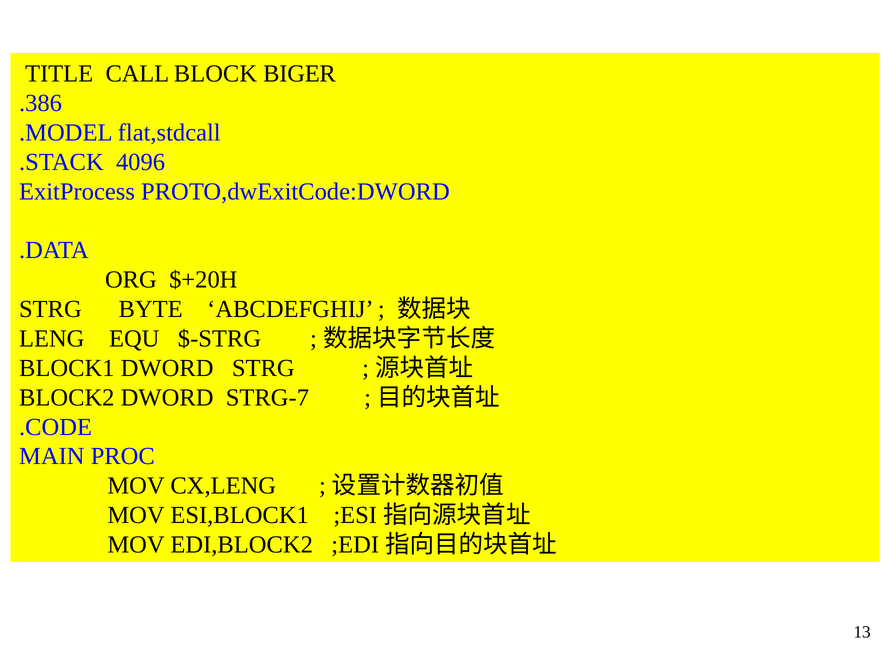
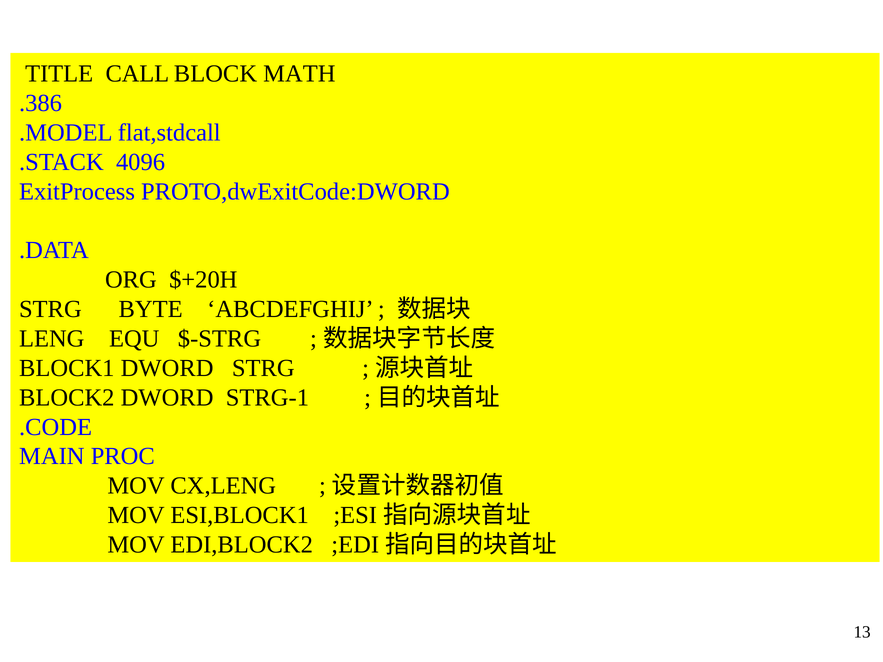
BIGER: BIGER -> MATH (299, 74)
STRG-7: STRG-7 -> STRG-1 (267, 398)
